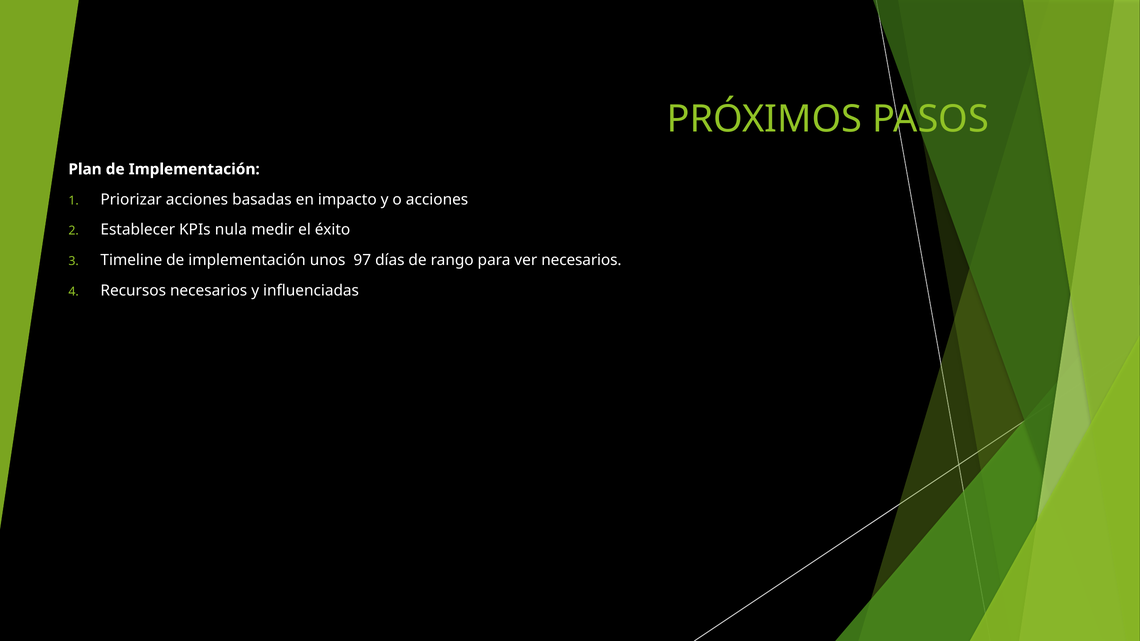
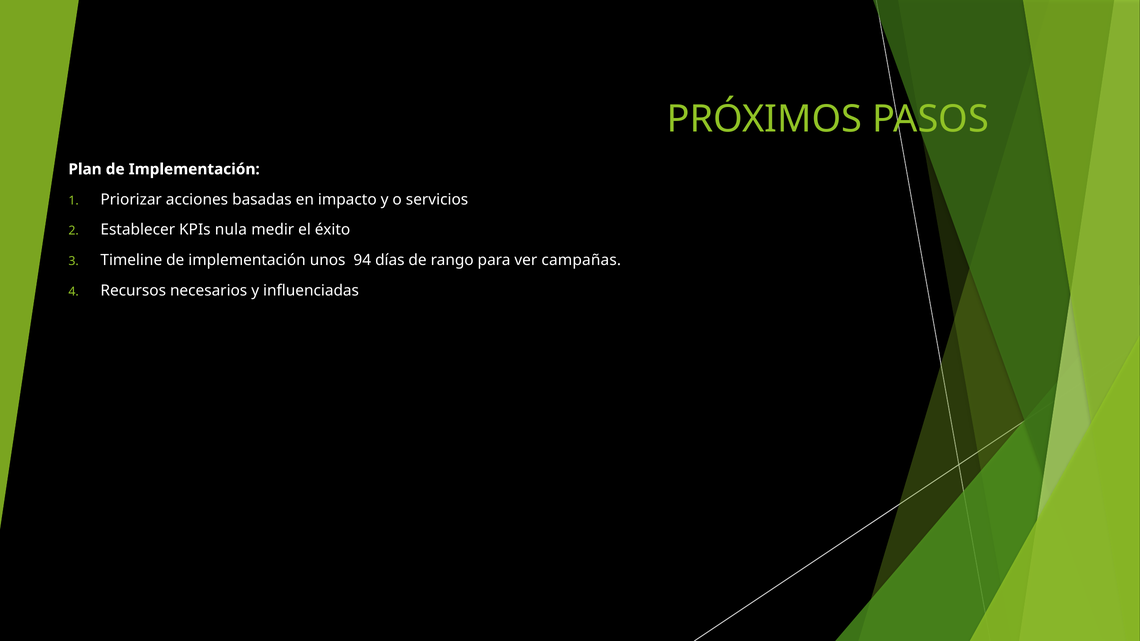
o acciones: acciones -> servicios (437, 200)
97: 97 -> 94 (362, 260)
ver necesarios: necesarios -> campañas (581, 260)
